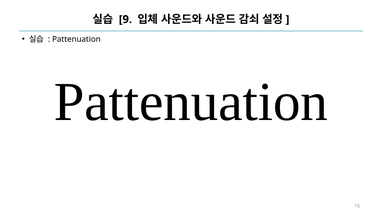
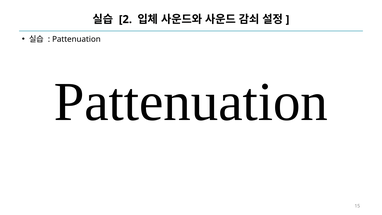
9: 9 -> 2 (125, 19)
